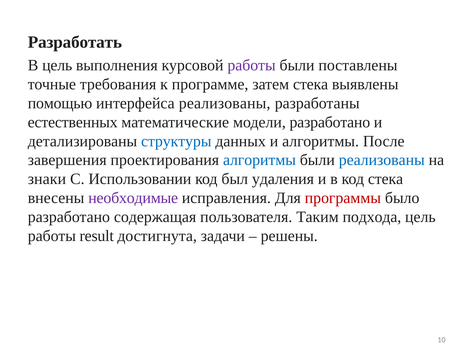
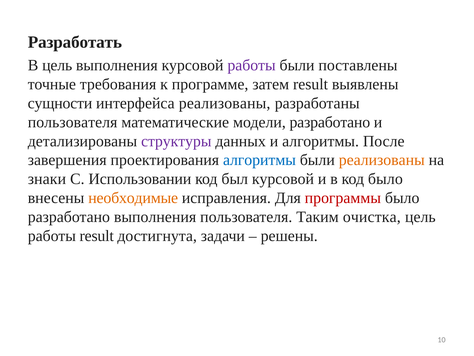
затем стека: стека -> result (311, 84)
помощью: помощью -> сущности (60, 103)
естественных: естественных -> пользователя (73, 122)
структуры colour: blue -> purple (176, 141)
реализованы colour: blue -> orange (382, 160)
был удаления: удаления -> курсовой (283, 179)
код стека: стека -> было (385, 179)
необходимые colour: purple -> orange (133, 198)
разработано содержащая: содержащая -> выполнения (155, 217)
подхода: подхода -> очистка (372, 217)
